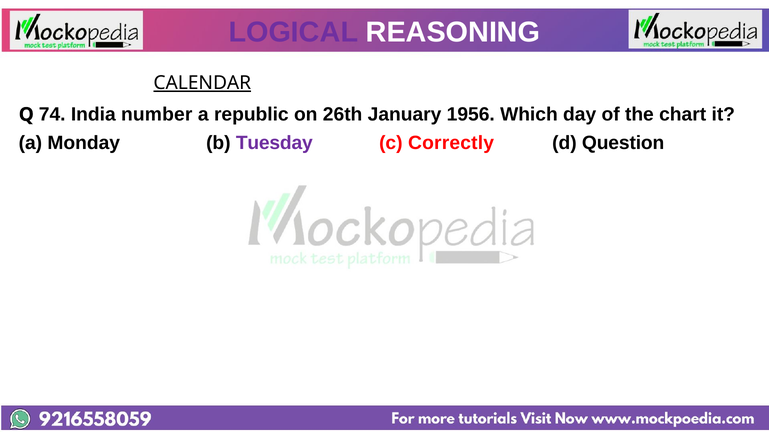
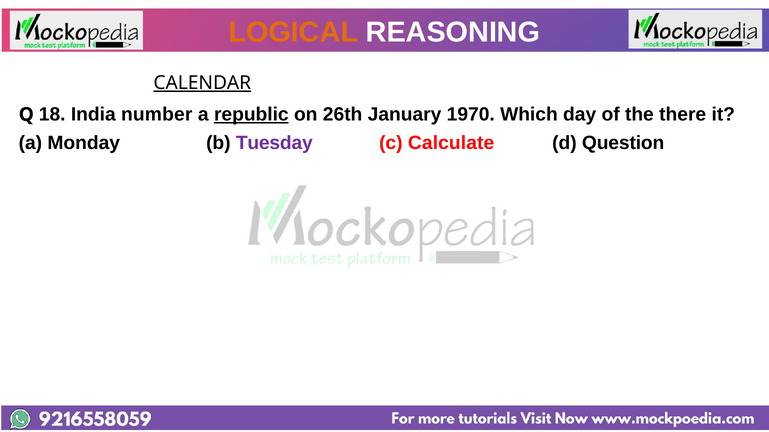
LOGICAL colour: purple -> orange (293, 32)
74: 74 -> 18 (52, 115)
republic underline: none -> present (251, 115)
1956: 1956 -> 1970 (471, 115)
chart: chart -> there (683, 115)
Correctly: Correctly -> Calculate (451, 143)
